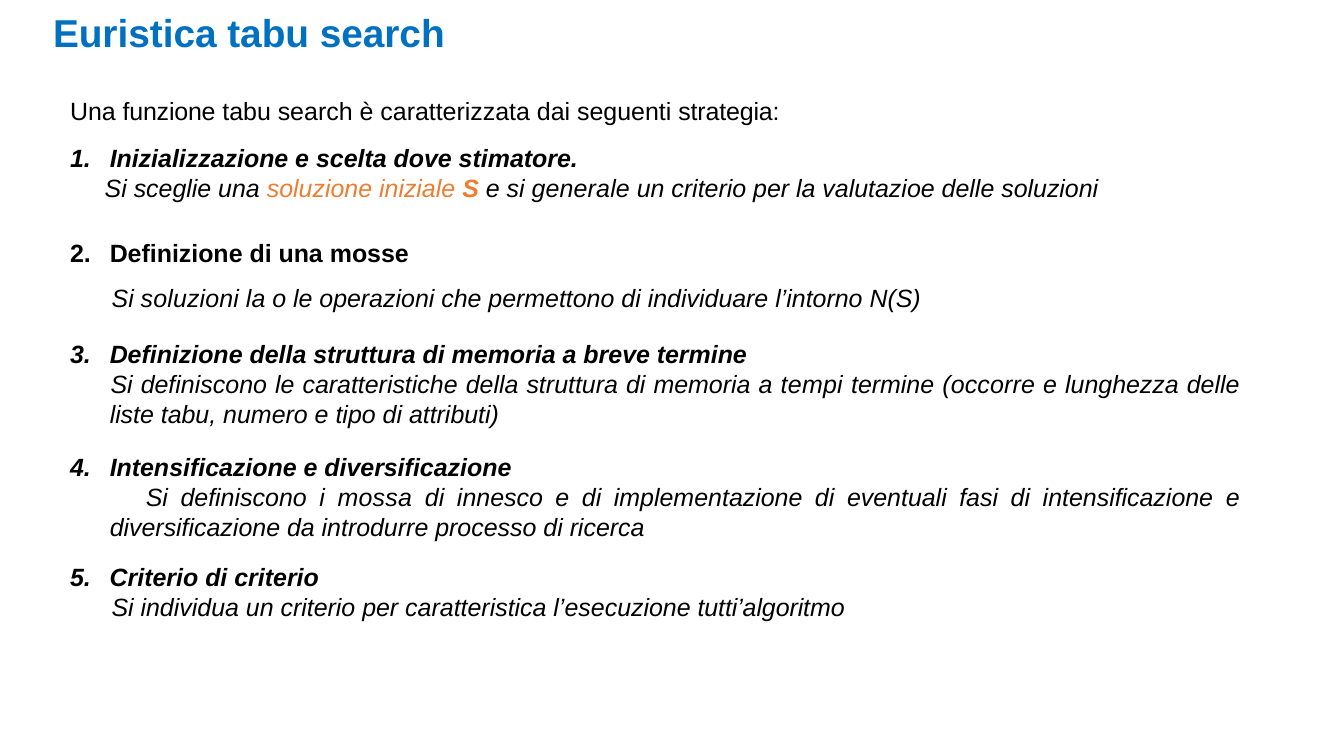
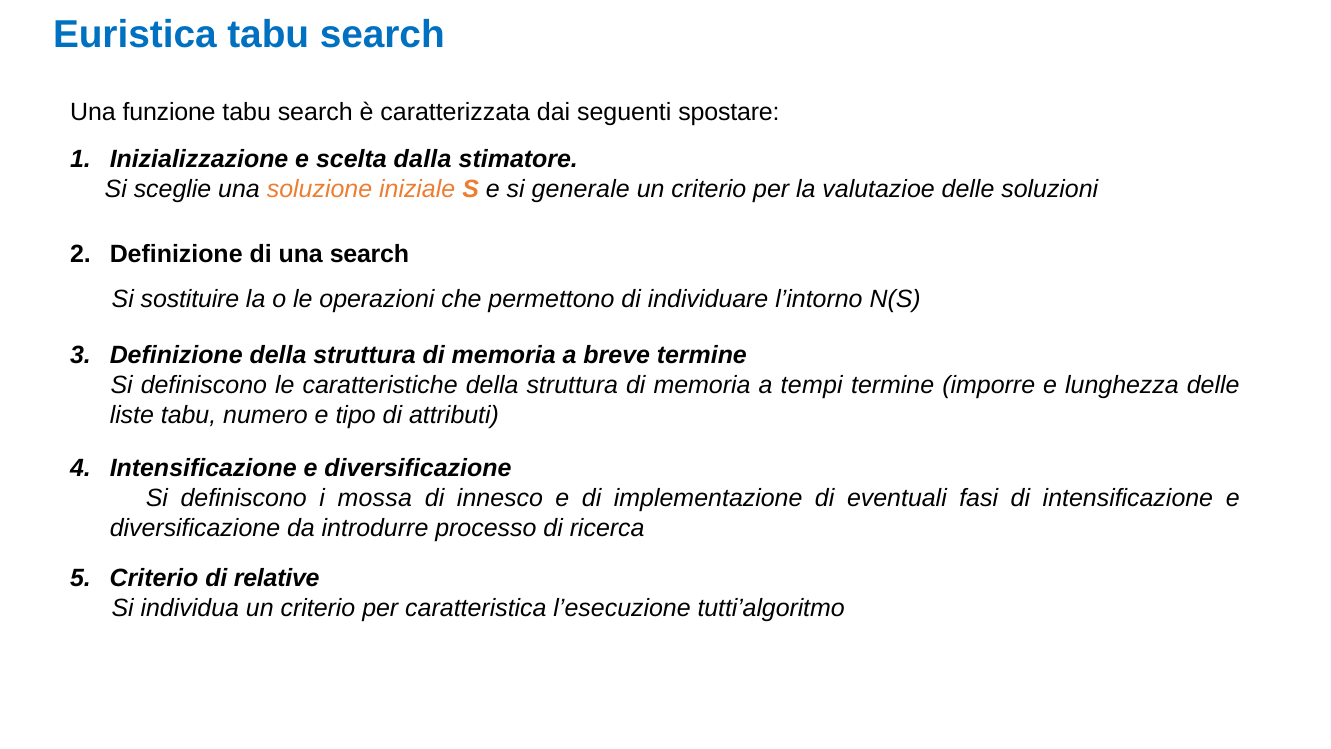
strategia: strategia -> spostare (729, 112)
dove: dove -> dalla (423, 159)
una mosse: mosse -> search (369, 254)
Si soluzioni: soluzioni -> sostituire (190, 299)
occorre: occorre -> imporre (989, 386)
di criterio: criterio -> relative (277, 578)
